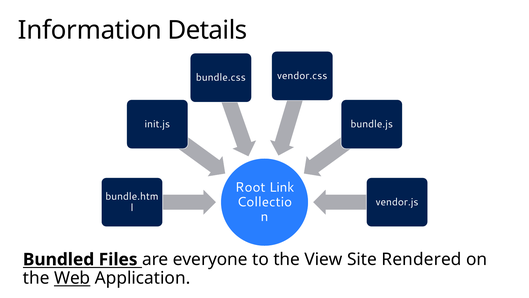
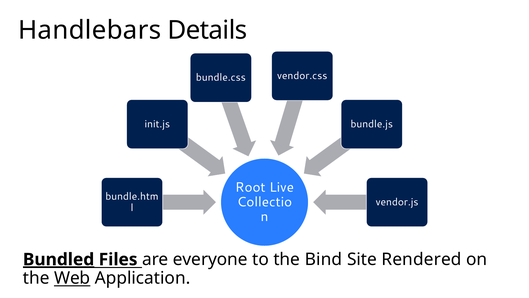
Information: Information -> Handlebars (90, 30)
Link: Link -> Live (282, 187)
Bundled underline: none -> present (59, 259)
View: View -> Bind (323, 259)
